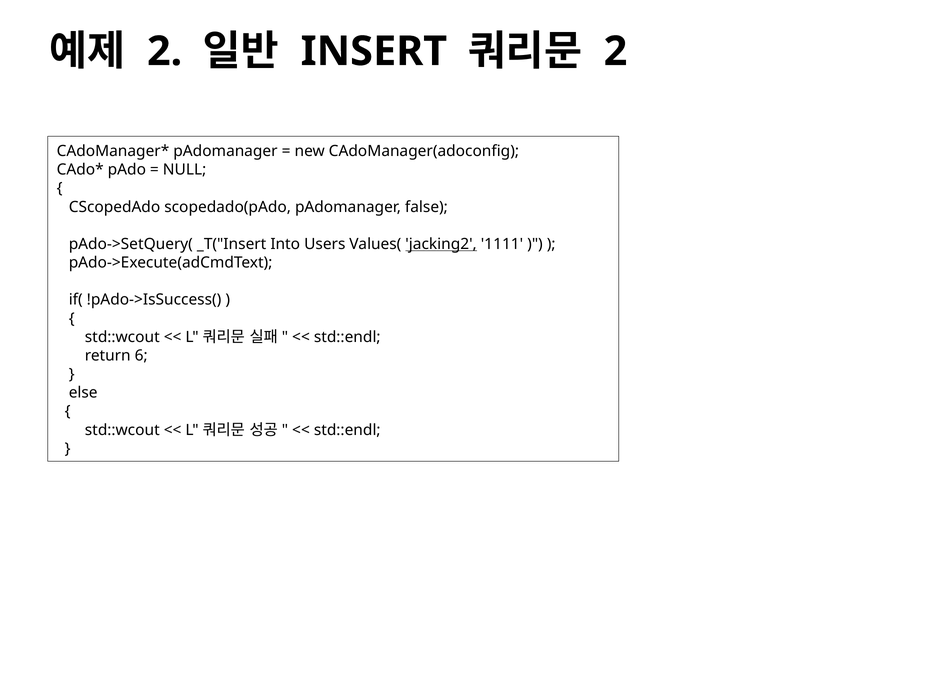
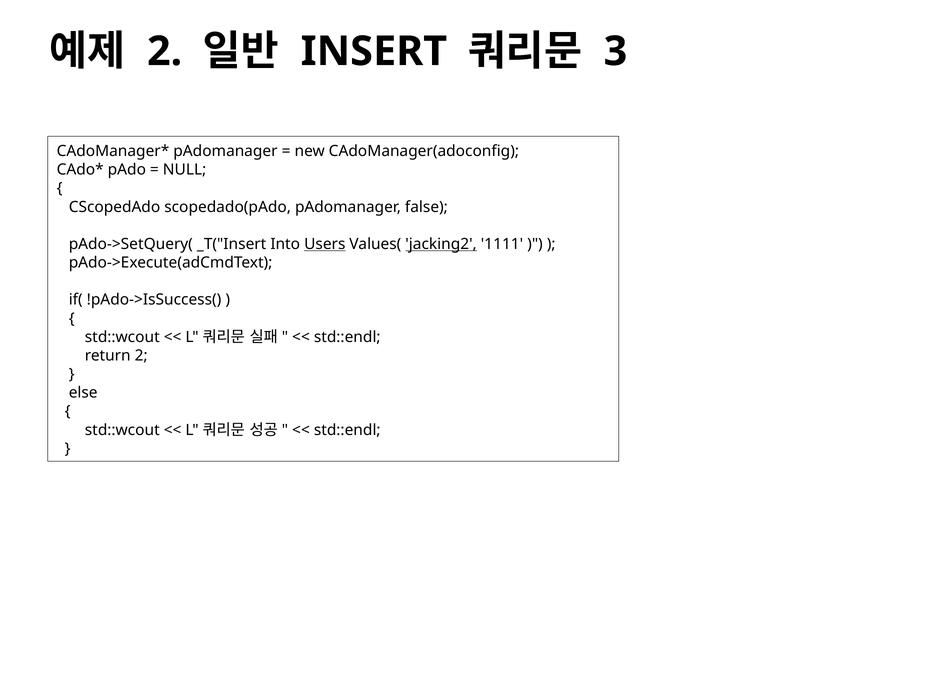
2: 2 -> 3 (615, 51)
Users underline: none -> present (325, 244)
return 6: 6 -> 2 (141, 356)
